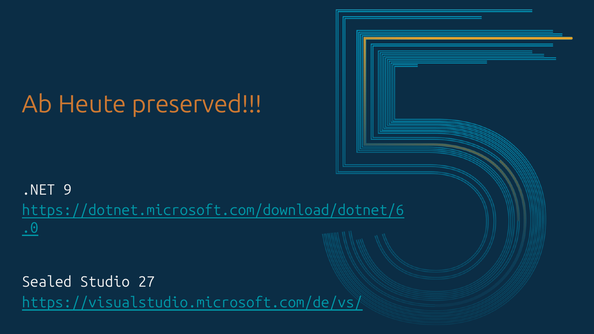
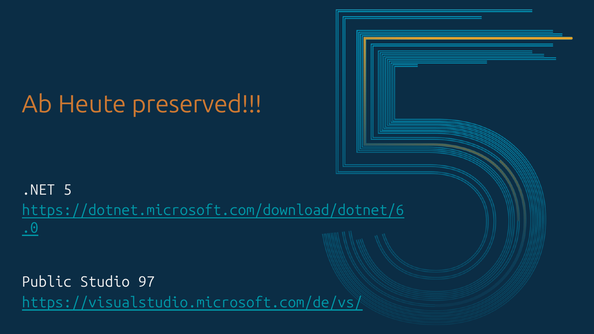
9: 9 -> 5 (68, 190)
Sealed: Sealed -> Public (47, 282)
27: 27 -> 97 (146, 282)
